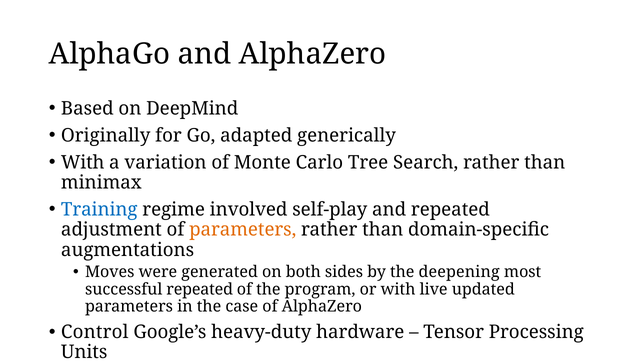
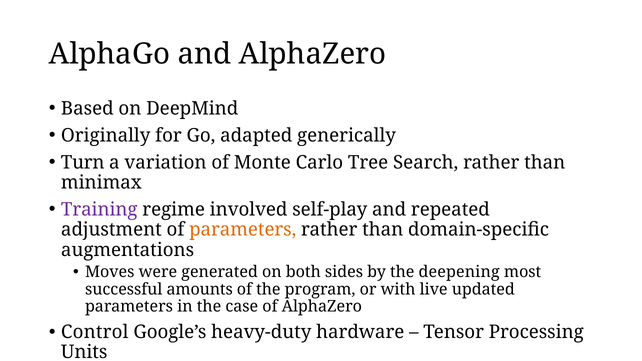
With: With -> Turn (83, 162)
Training colour: blue -> purple (99, 210)
successful repeated: repeated -> amounts (200, 289)
